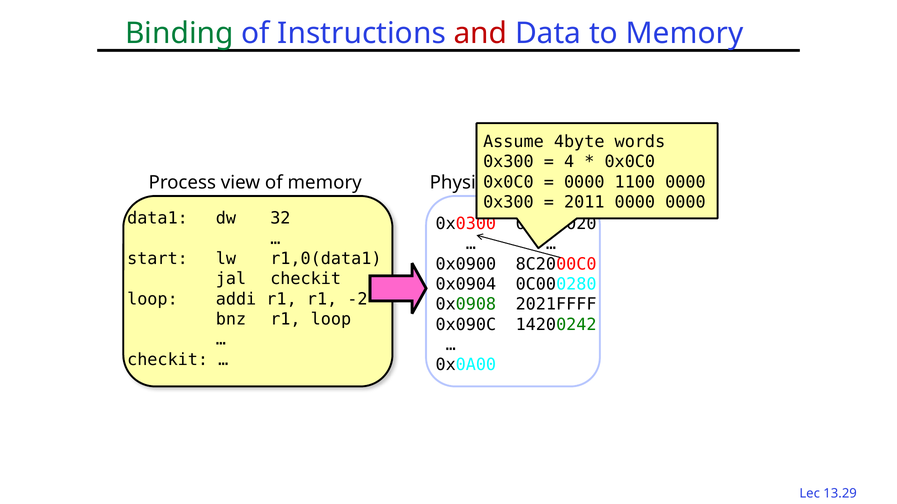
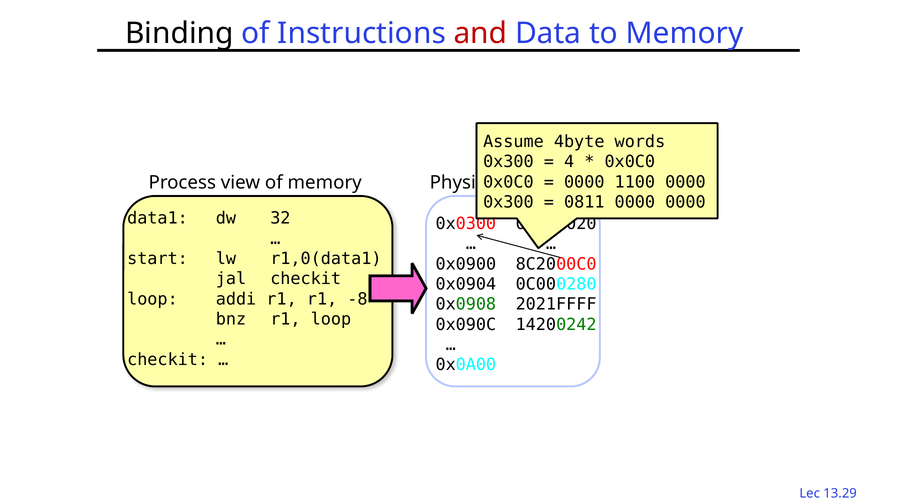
Binding colour: green -> black (179, 33)
2011: 2011 -> 0811 (584, 202)
-2: -2 -> -8 (357, 299)
